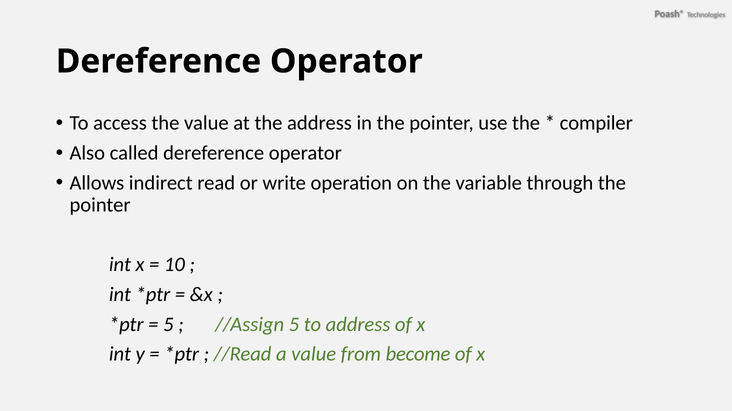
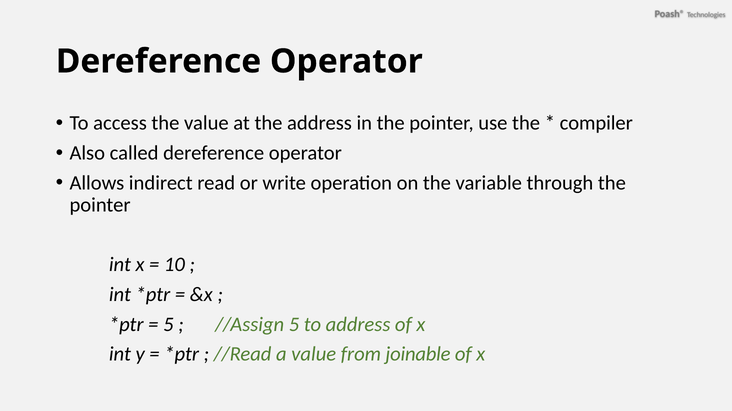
become: become -> joinable (418, 355)
